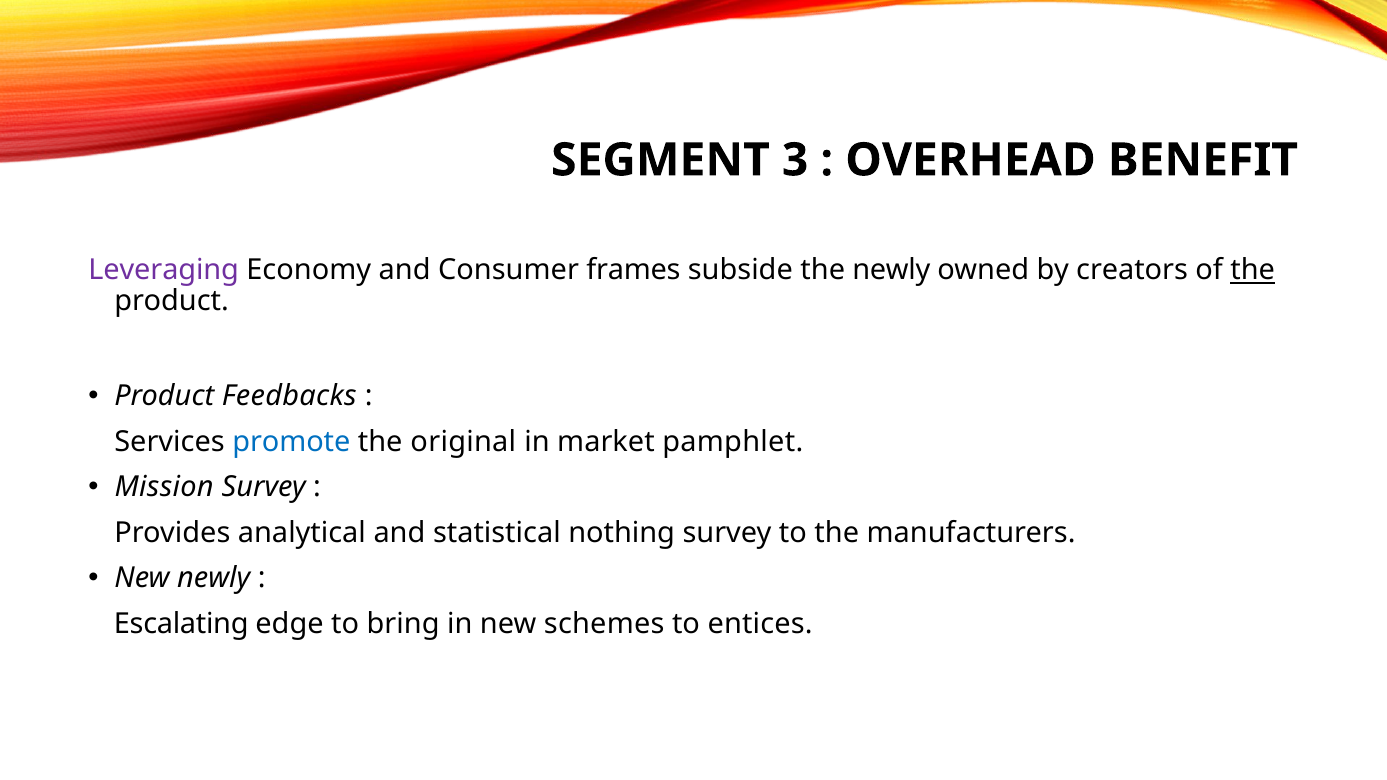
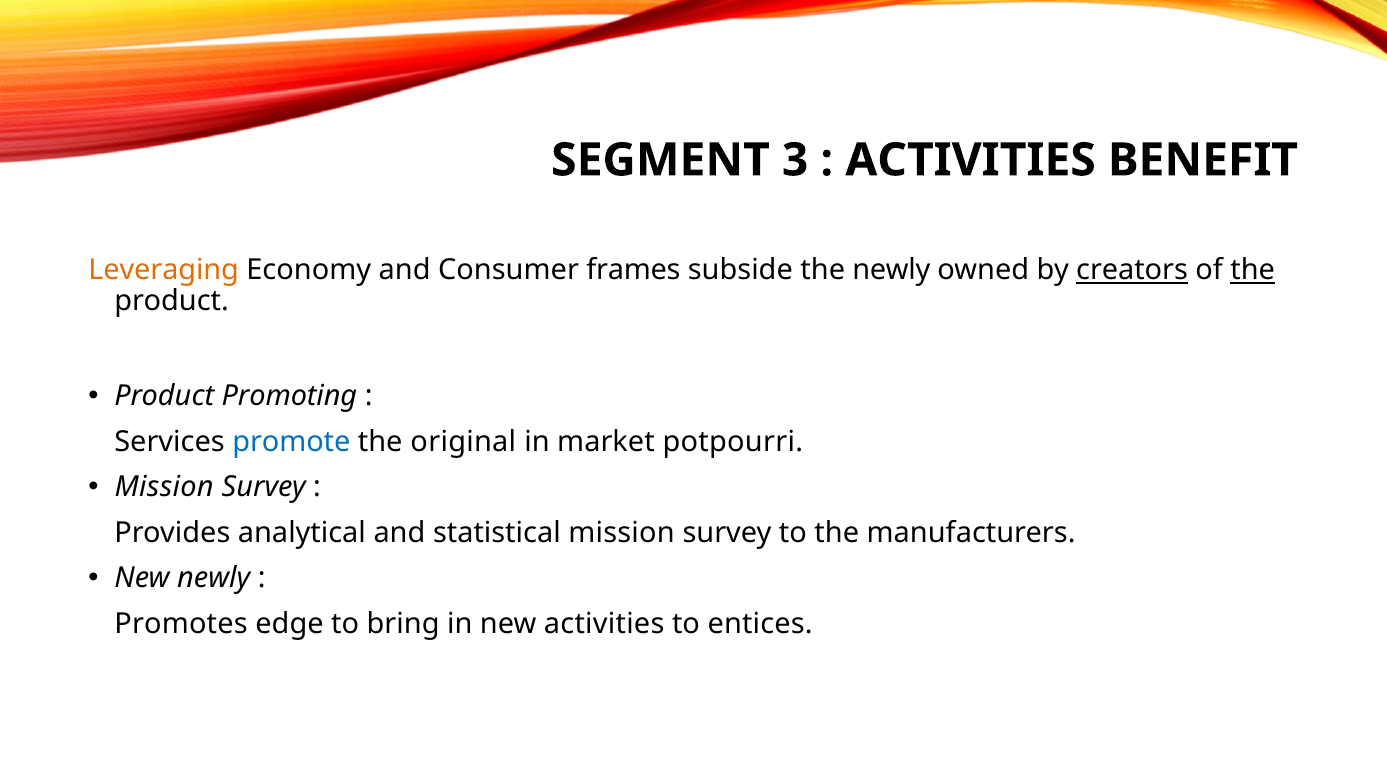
OVERHEAD: OVERHEAD -> ACTIVITIES (971, 160)
Leveraging colour: purple -> orange (164, 270)
creators underline: none -> present (1132, 270)
Feedbacks: Feedbacks -> Promoting (289, 396)
pamphlet: pamphlet -> potpourri (733, 442)
statistical nothing: nothing -> mission (622, 533)
Escalating: Escalating -> Promotes (181, 624)
new schemes: schemes -> activities (604, 624)
